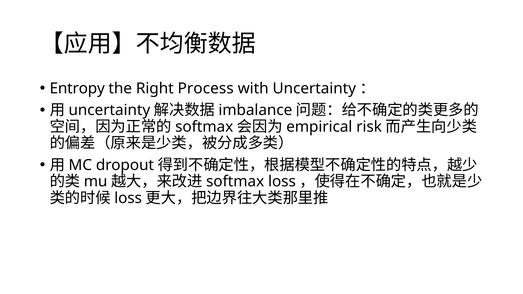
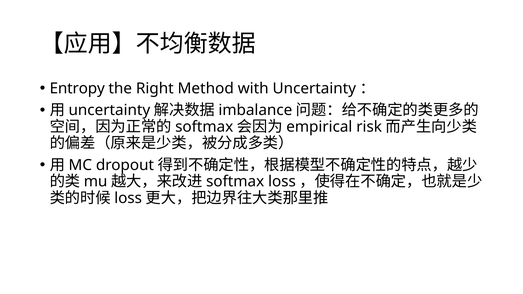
Process: Process -> Method (206, 88)
